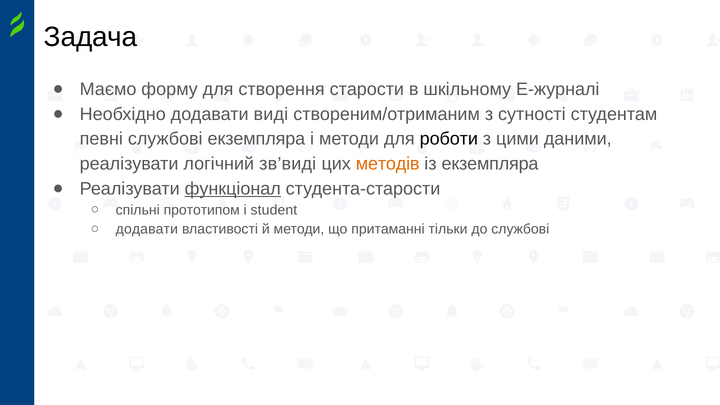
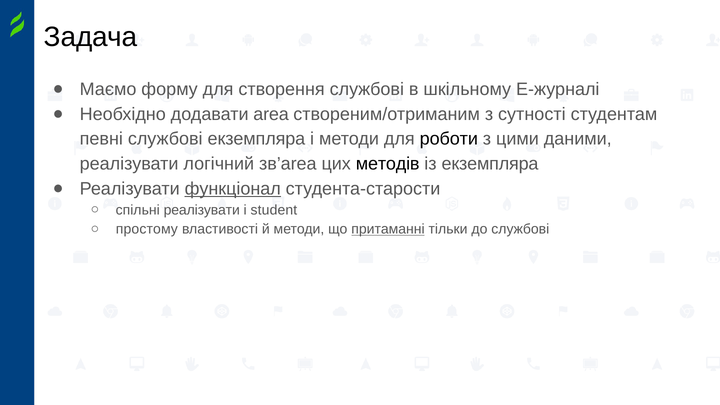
створення старости: старости -> службові (367, 89)
виді: виді -> area (271, 114)
зв’виді: зв’виді -> зв’area (288, 164)
методів colour: orange -> black (388, 164)
спільні прототипом: прототипом -> реалізувати (202, 210)
додавати: додавати -> простому (147, 229)
притаманні underline: none -> present (388, 229)
